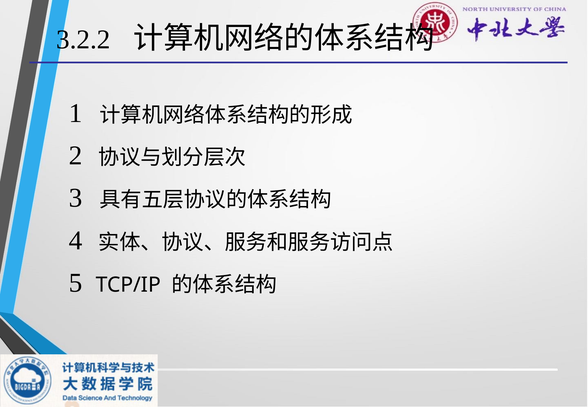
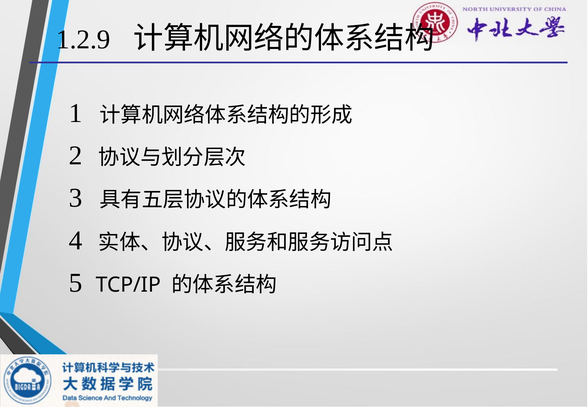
3.2.2: 3.2.2 -> 1.2.9 (83, 39)
